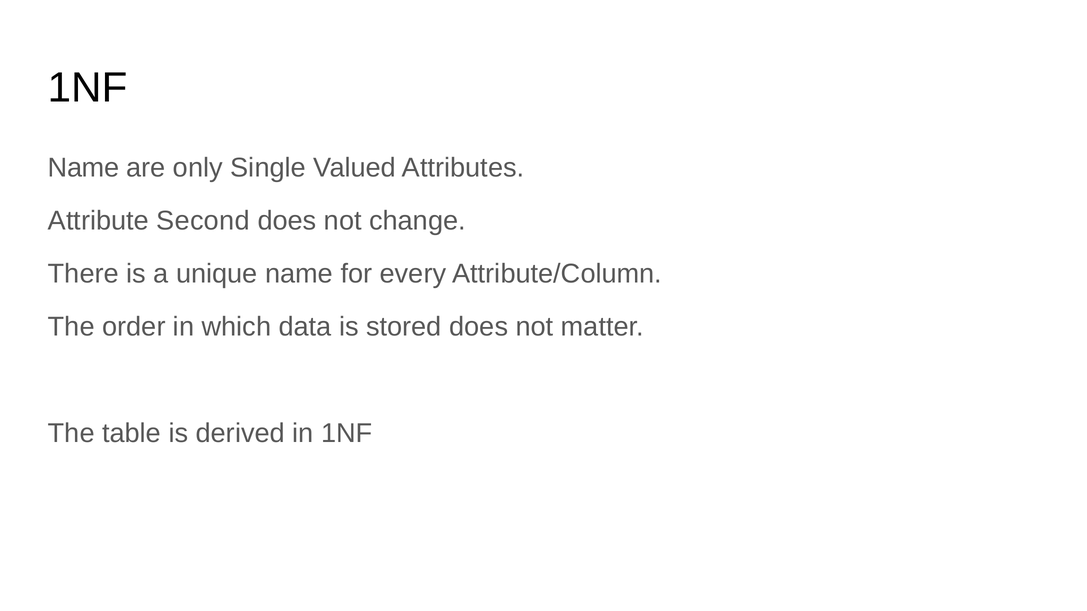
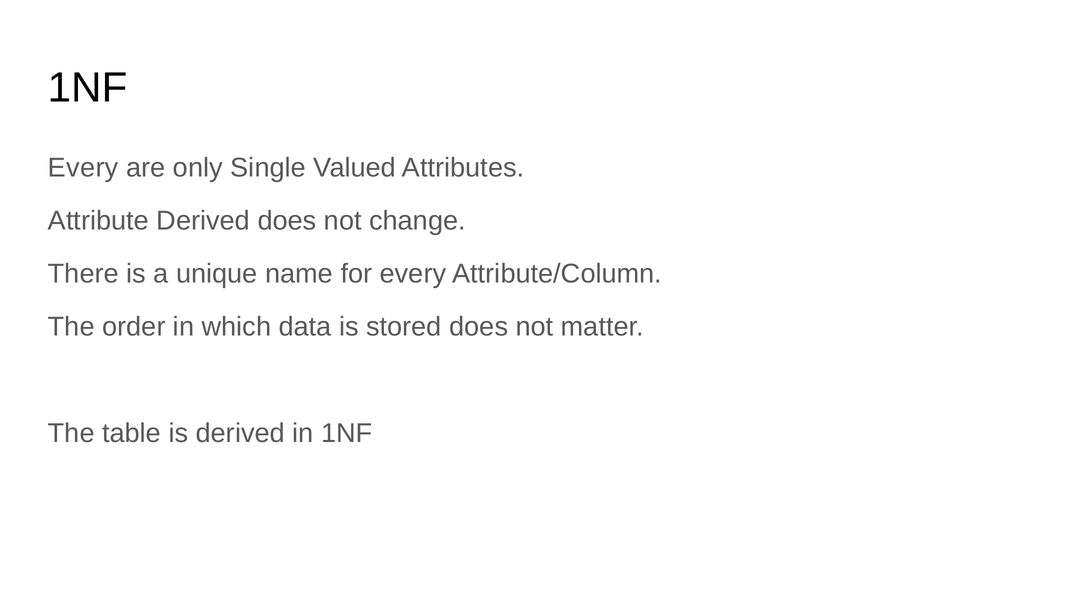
Name: Name -> Every (83, 168)
Attribute Second: Second -> Derived (203, 221)
